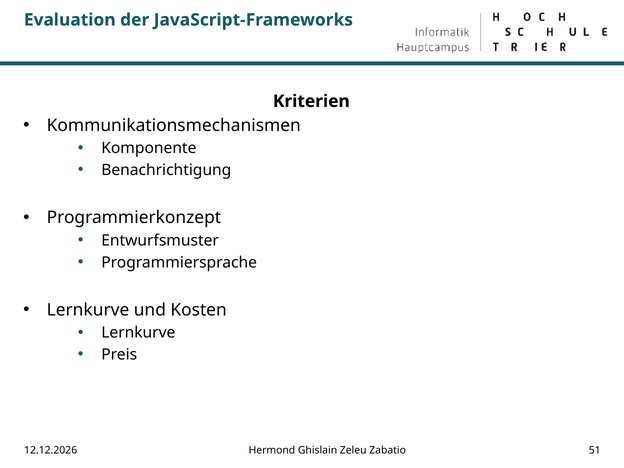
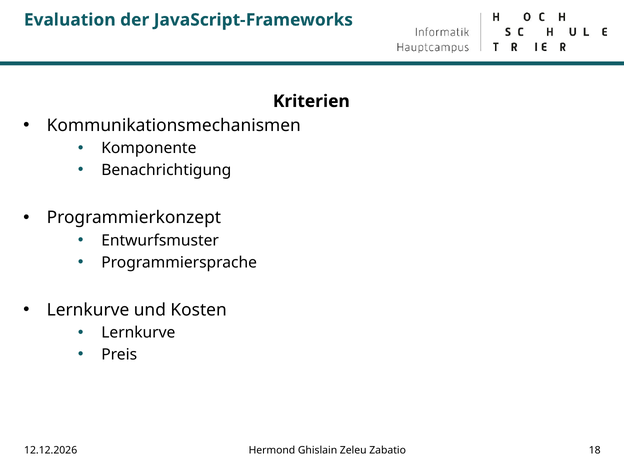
51: 51 -> 18 (595, 450)
